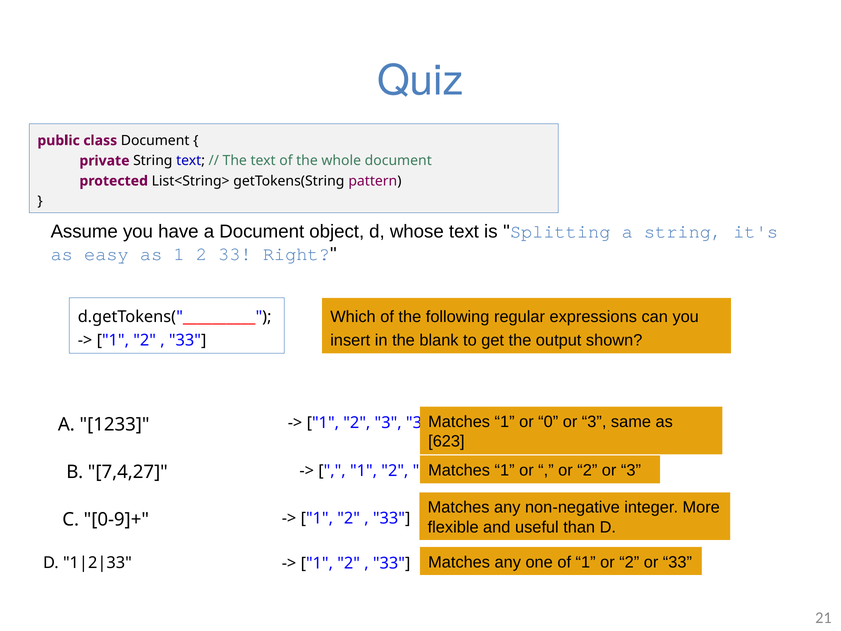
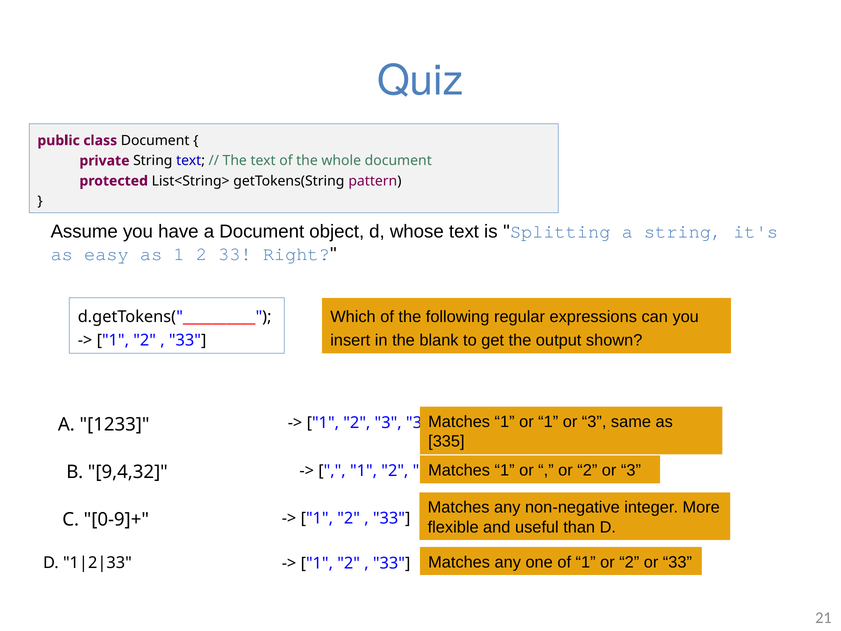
or 0: 0 -> 1 (548, 422)
623: 623 -> 335 (446, 441)
7,4,27: 7,4,27 -> 9,4,32 (128, 472)
